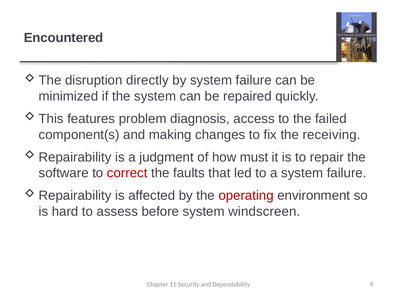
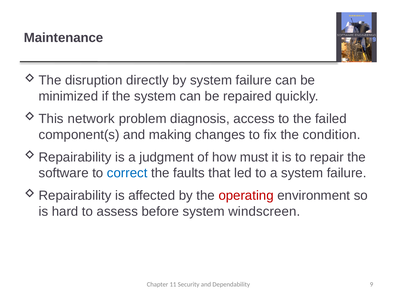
Encountered: Encountered -> Maintenance (64, 38)
features: features -> network (91, 119)
receiving: receiving -> condition (332, 135)
correct colour: red -> blue (127, 173)
